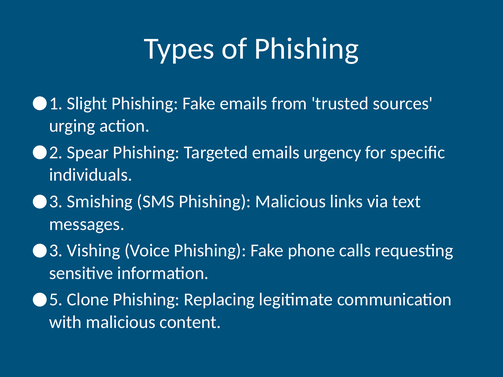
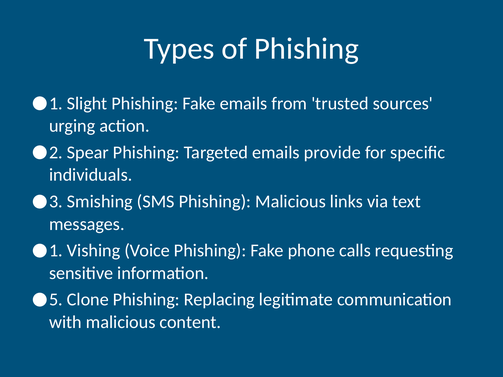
urgency: urgency -> provide (332, 153)
3: 3 -> 1 (56, 251)
